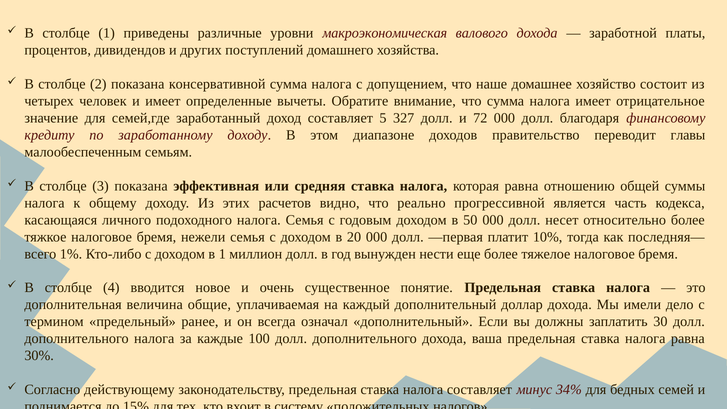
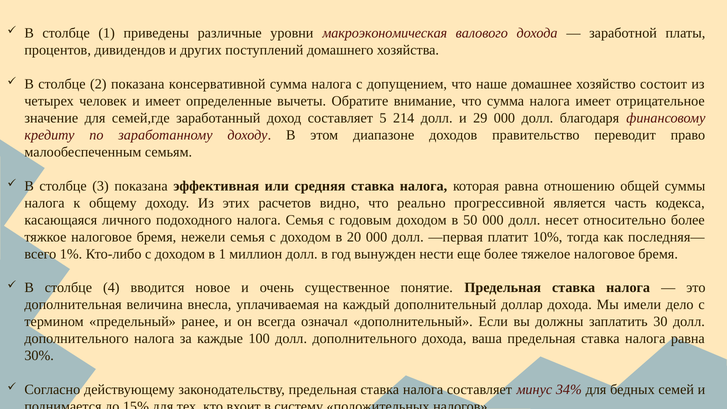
327: 327 -> 214 (404, 118)
72: 72 -> 29 (480, 118)
главы: главы -> право (688, 135)
общие: общие -> внесла (209, 305)
